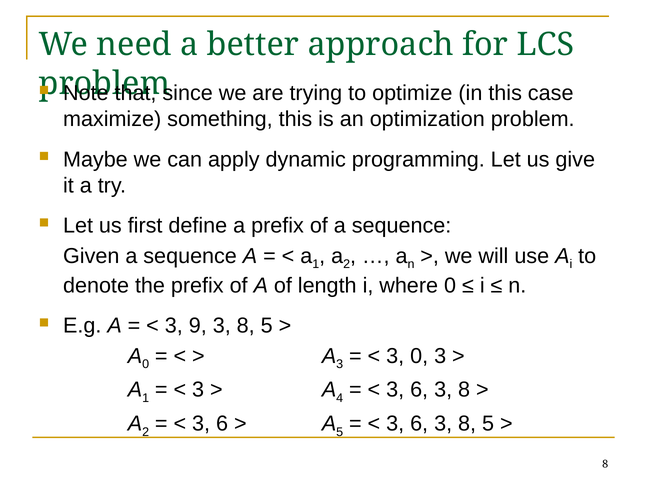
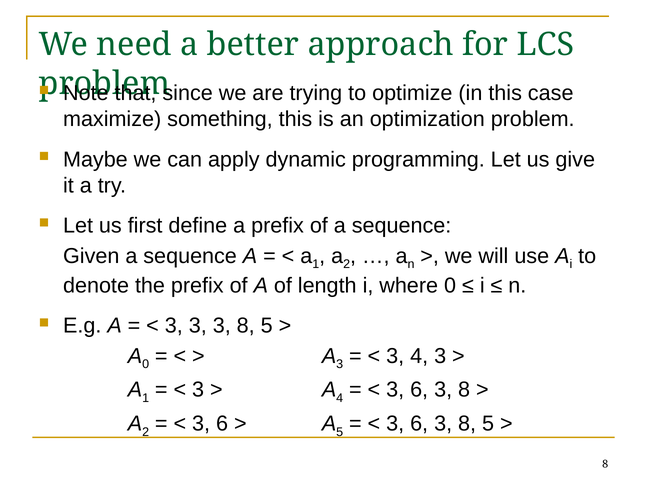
9: 9 -> 3 (198, 325)
3 0: 0 -> 4 (419, 355)
